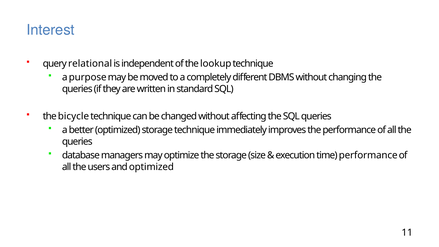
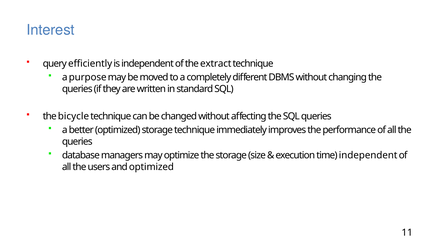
relational: relational -> efficiently (90, 64)
lookup: lookup -> extract (216, 64)
time performance: performance -> independent (368, 155)
